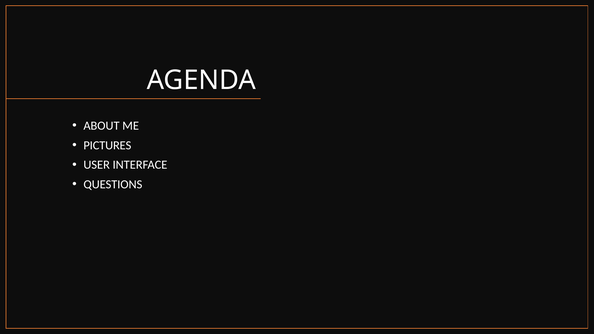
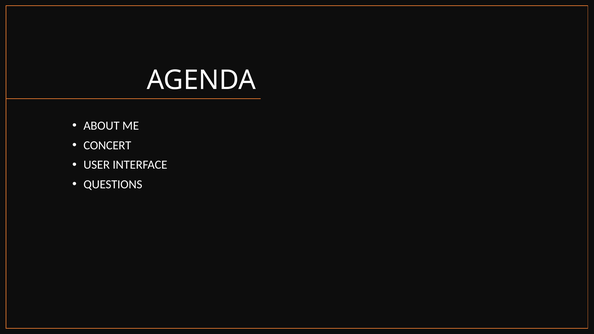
PICTURES: PICTURES -> CONCERT (107, 145)
